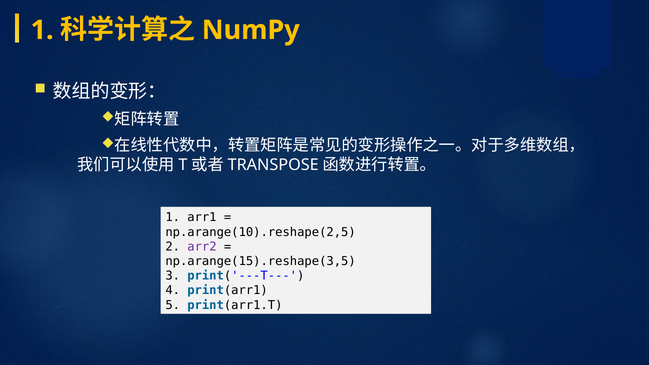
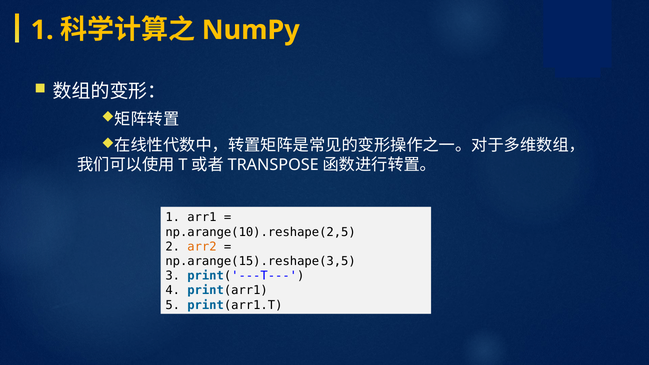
arr2 colour: purple -> orange (202, 247)
